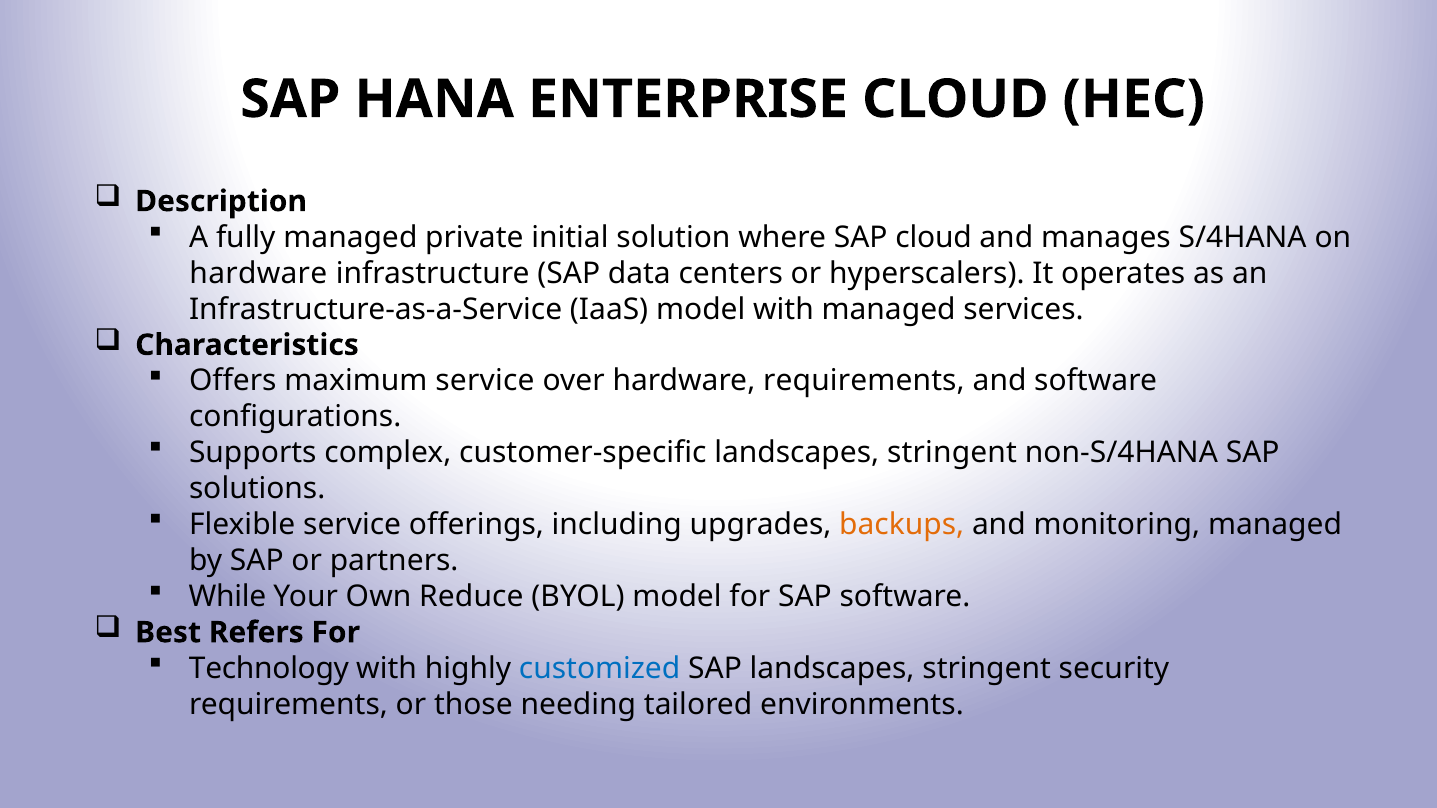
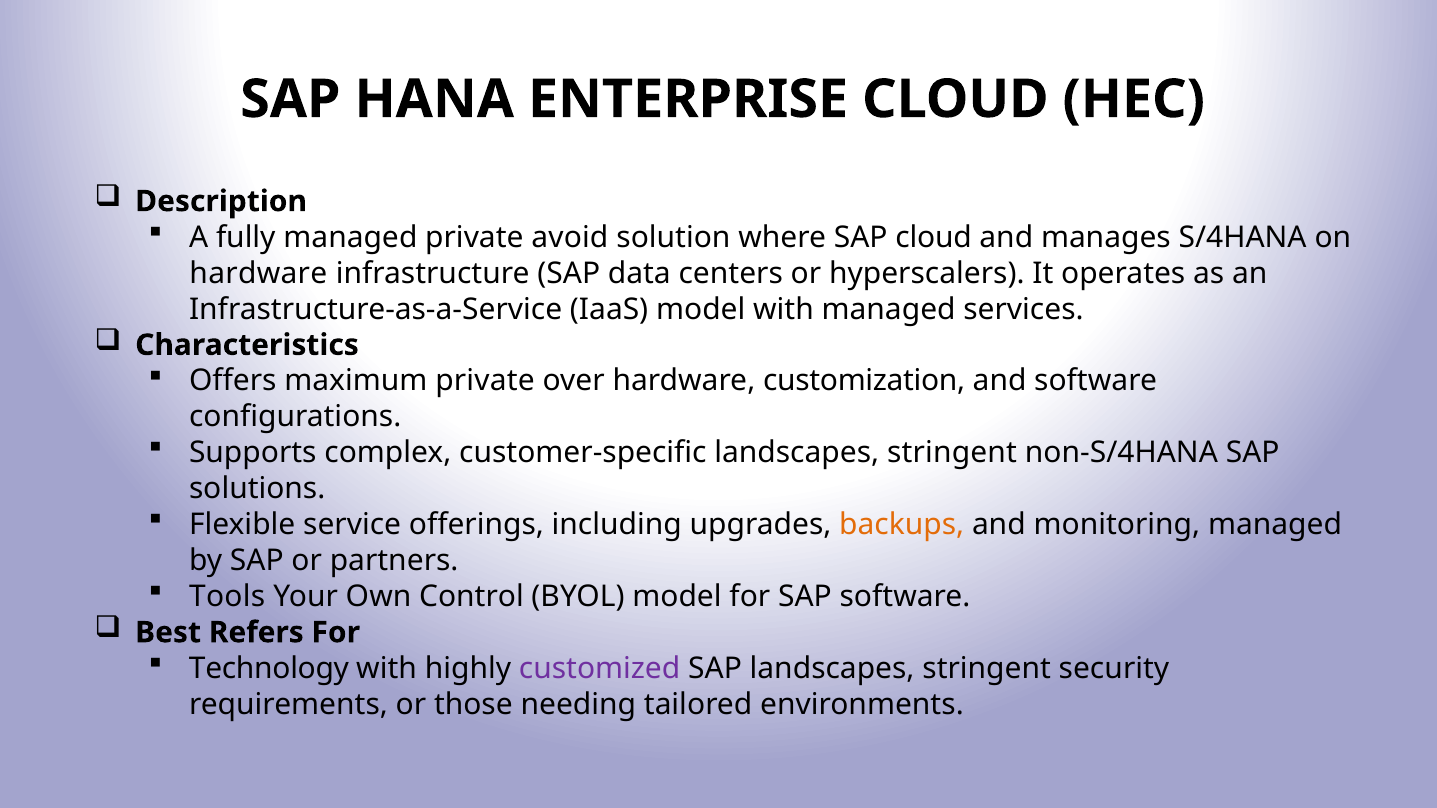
initial: initial -> avoid (570, 237)
maximum service: service -> private (485, 381)
hardware requirements: requirements -> customization (864, 381)
While: While -> Tools (227, 597)
Reduce: Reduce -> Control (471, 597)
customized colour: blue -> purple (600, 669)
